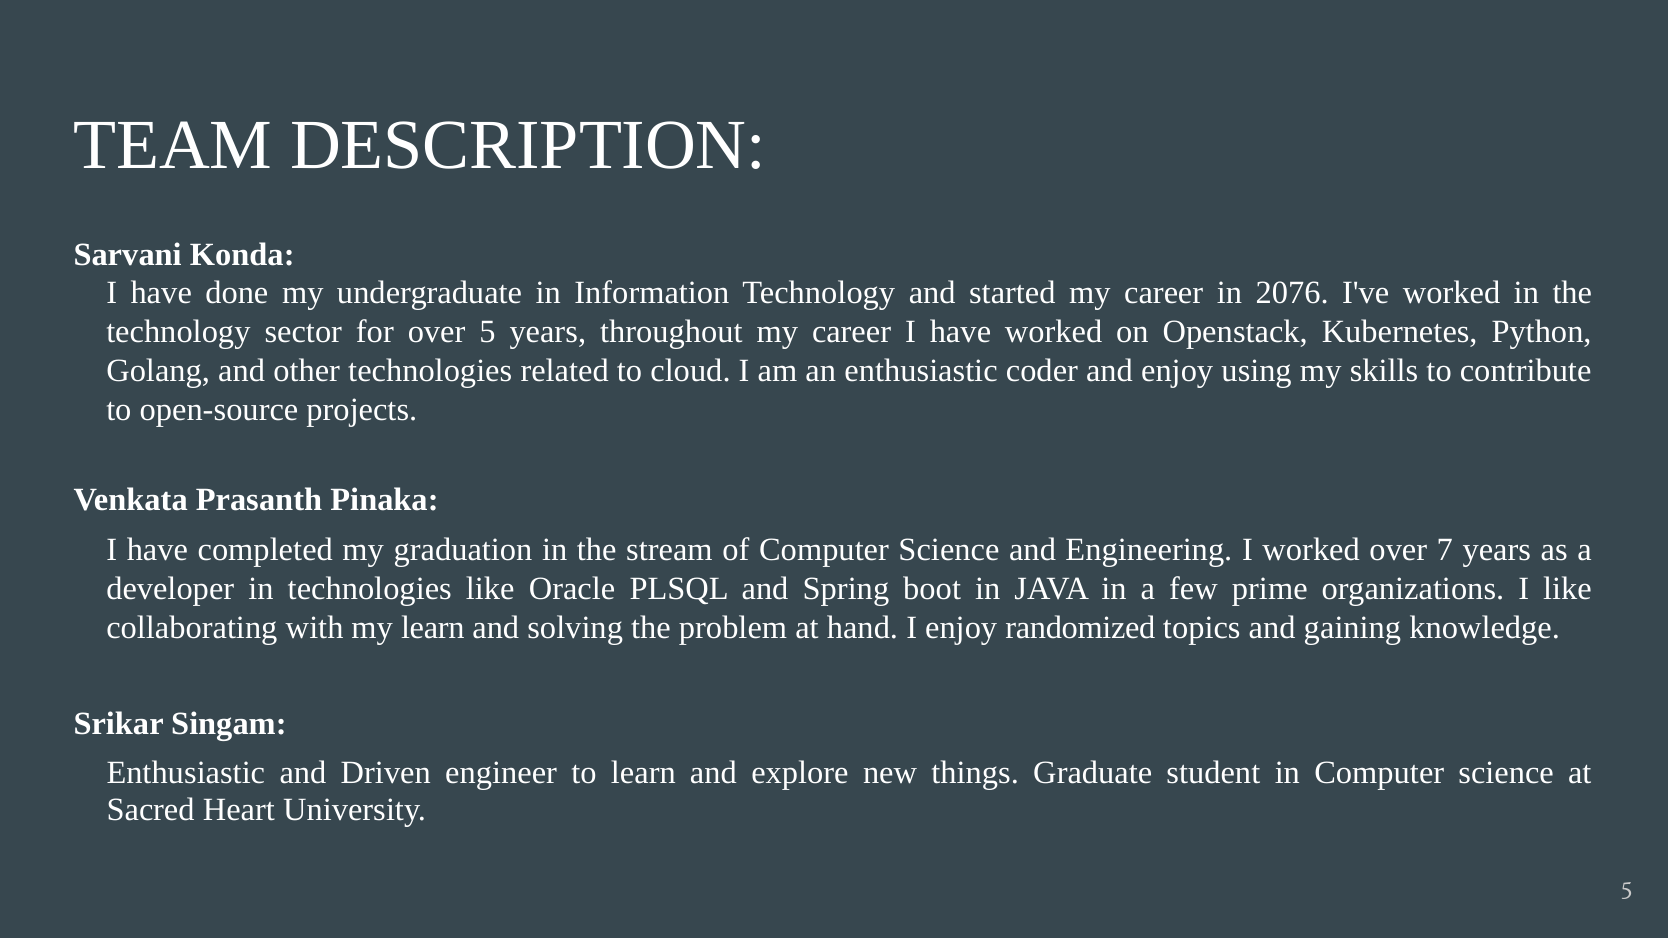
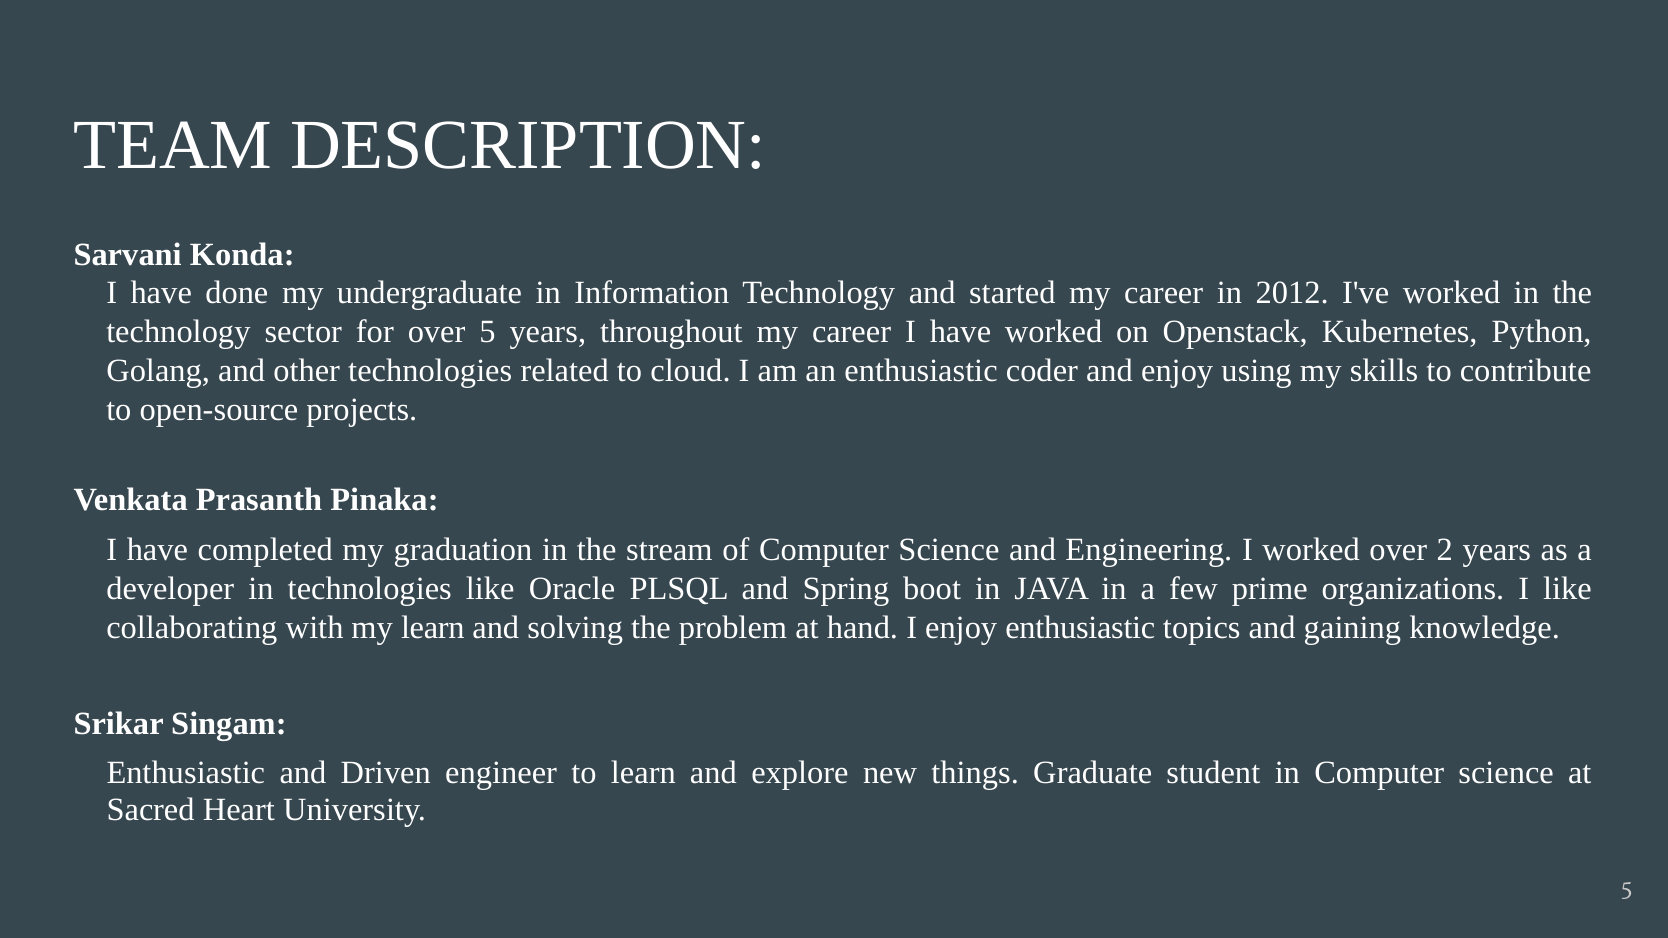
2076: 2076 -> 2012 (1292, 293)
7: 7 -> 2 (1445, 550)
enjoy randomized: randomized -> enthusiastic (1080, 628)
